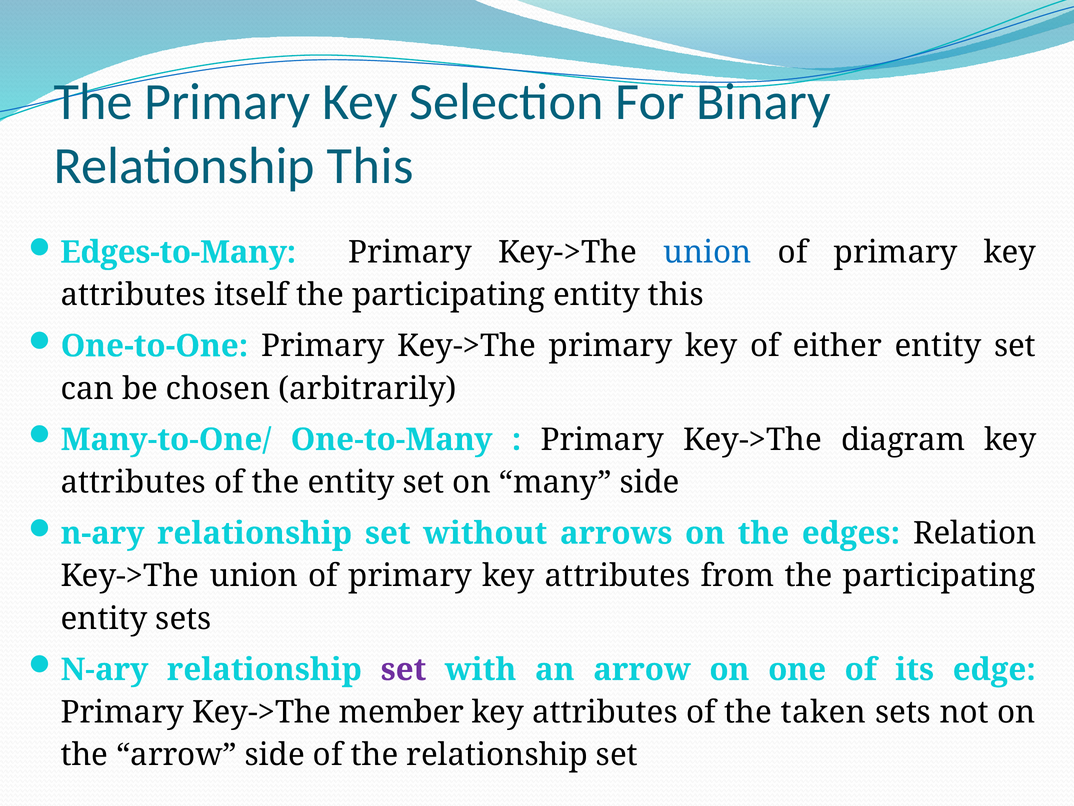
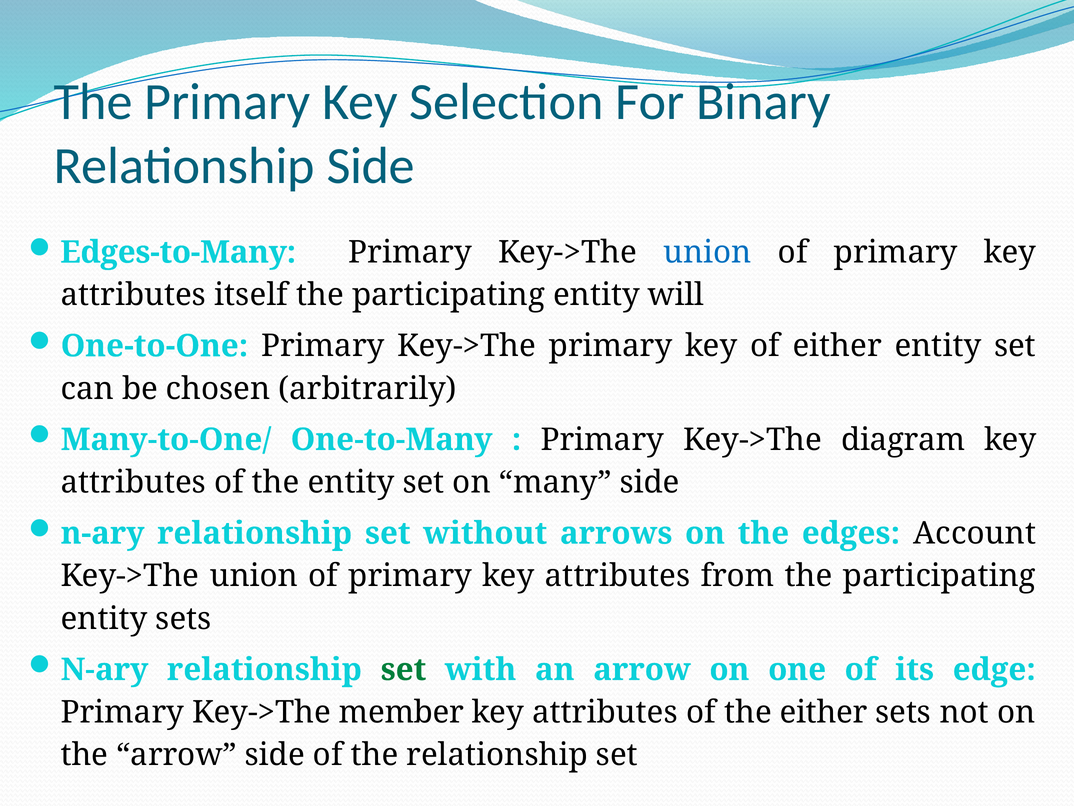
Relationship This: This -> Side (371, 166)
entity this: this -> will (676, 295)
Relation: Relation -> Account (975, 533)
set colour: purple -> green (403, 669)
the taken: taken -> either (824, 712)
